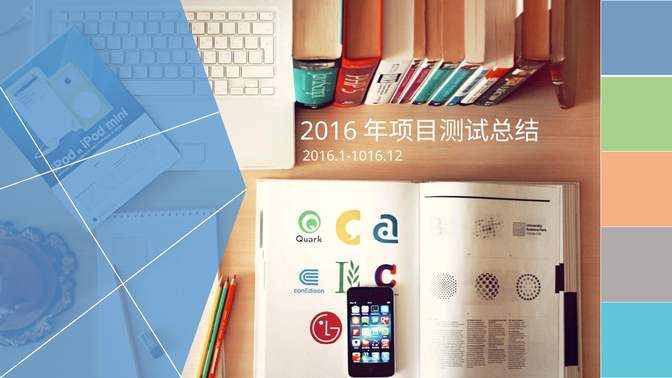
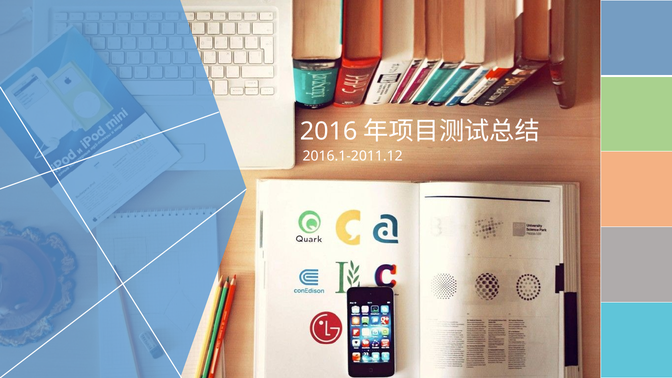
2016.1-1016.12: 2016.1-1016.12 -> 2016.1-2011.12 (353, 156)
